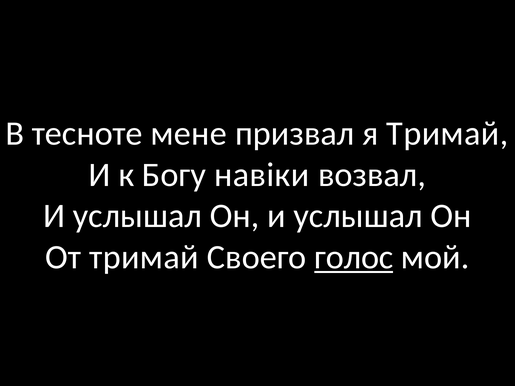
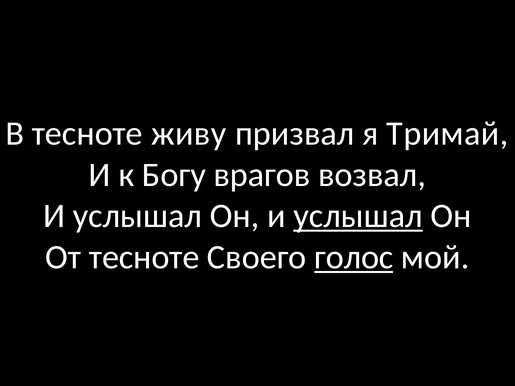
мене: мене -> живу (189, 134)
навіки: навіки -> врагов (262, 175)
услышал underline: none -> present (358, 216)
От тримай: тримай -> тесноте (144, 257)
